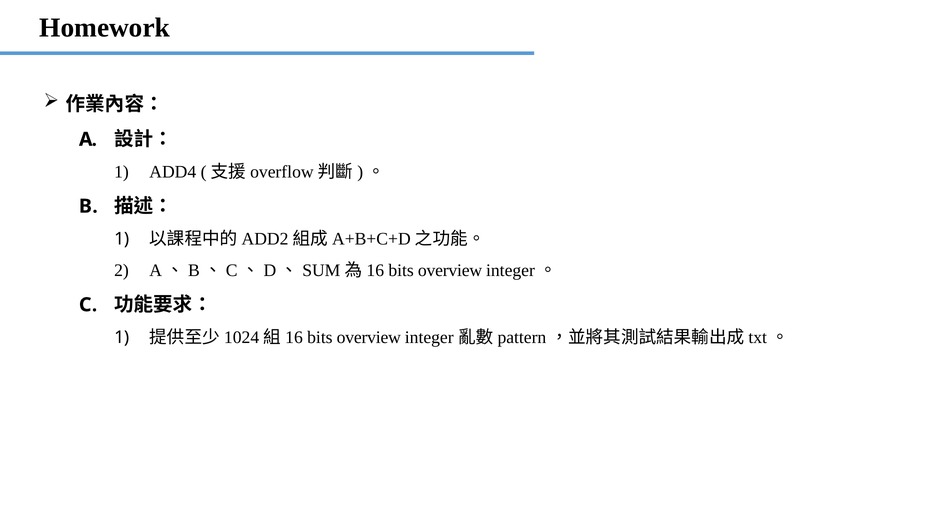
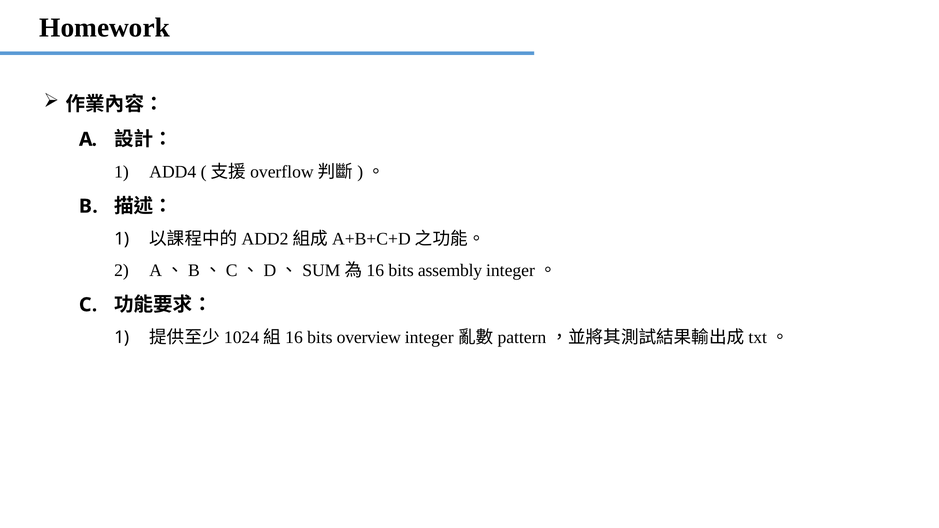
overview: overview -> assembly (450, 271)
